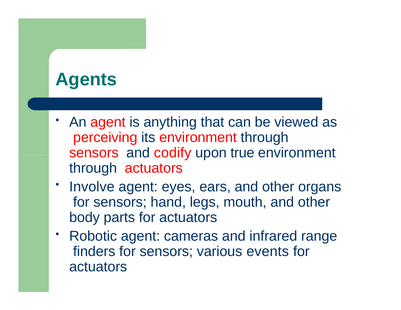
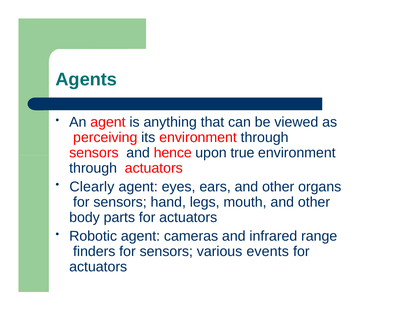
codify: codify -> hence (173, 153)
Involve: Involve -> Clearly (92, 187)
